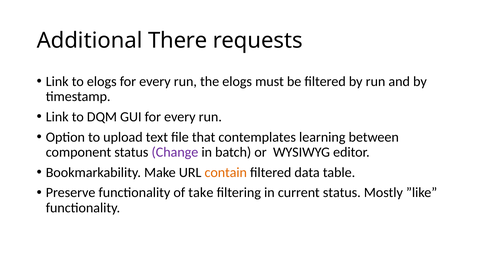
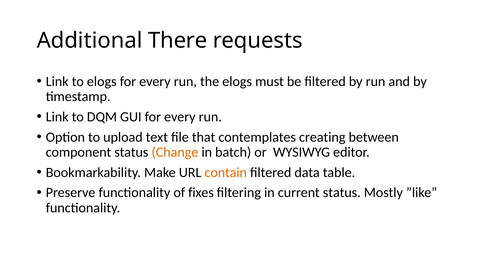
learning: learning -> creating (322, 137)
Change colour: purple -> orange (175, 152)
take: take -> fixes (201, 193)
